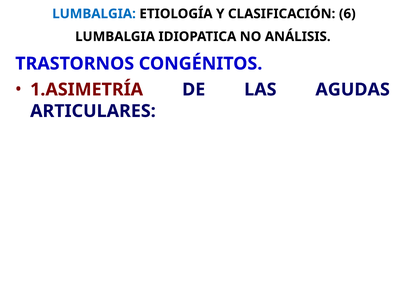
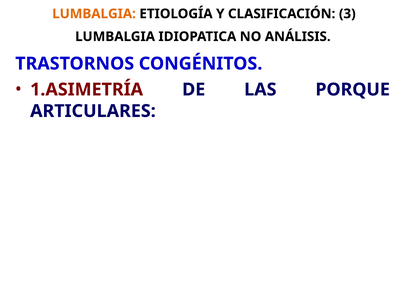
LUMBALGIA colour: blue -> orange (94, 14)
6: 6 -> 3 (347, 14)
AGUDAS: AGUDAS -> PORQUE (353, 90)
